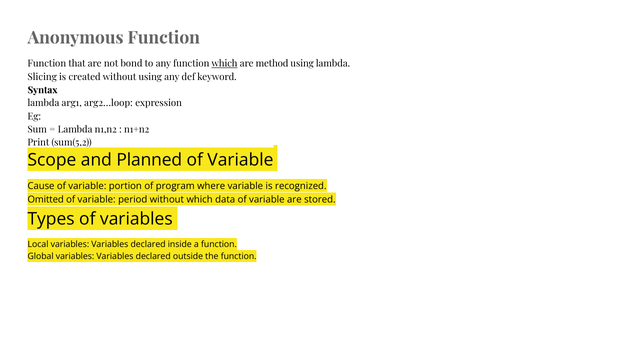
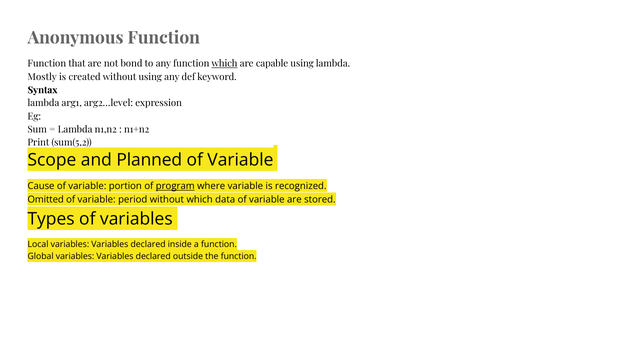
method: method -> capable (272, 64)
Slicing: Slicing -> Mostly (42, 77)
arg2…loop: arg2…loop -> arg2…level (109, 103)
program underline: none -> present (175, 186)
